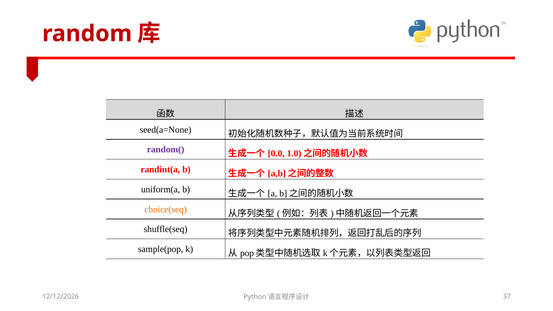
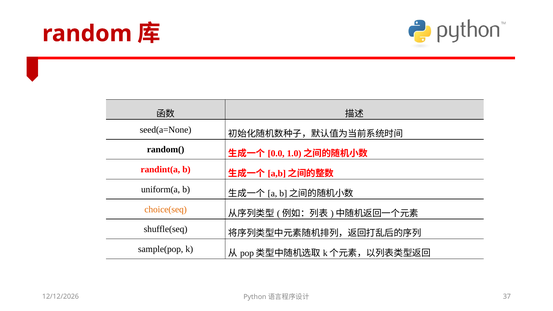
random( colour: purple -> black (166, 150)
